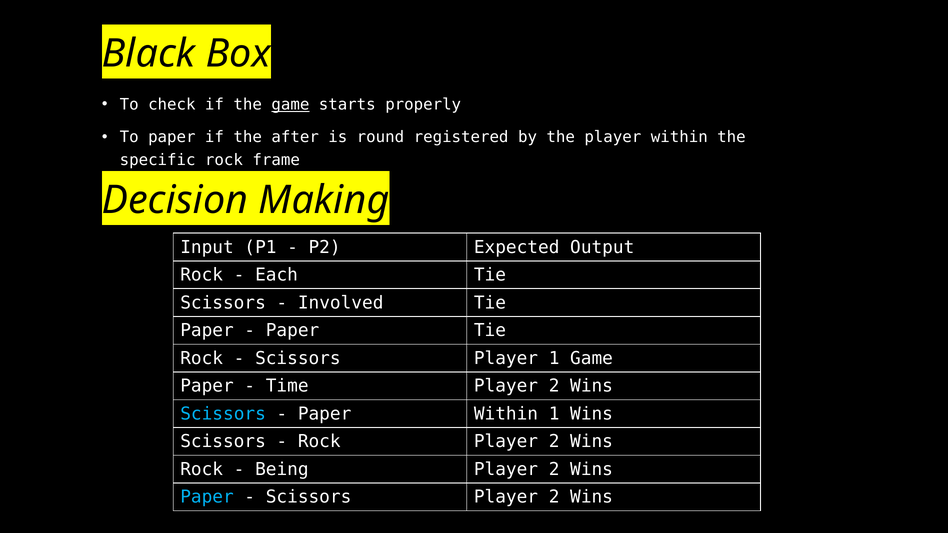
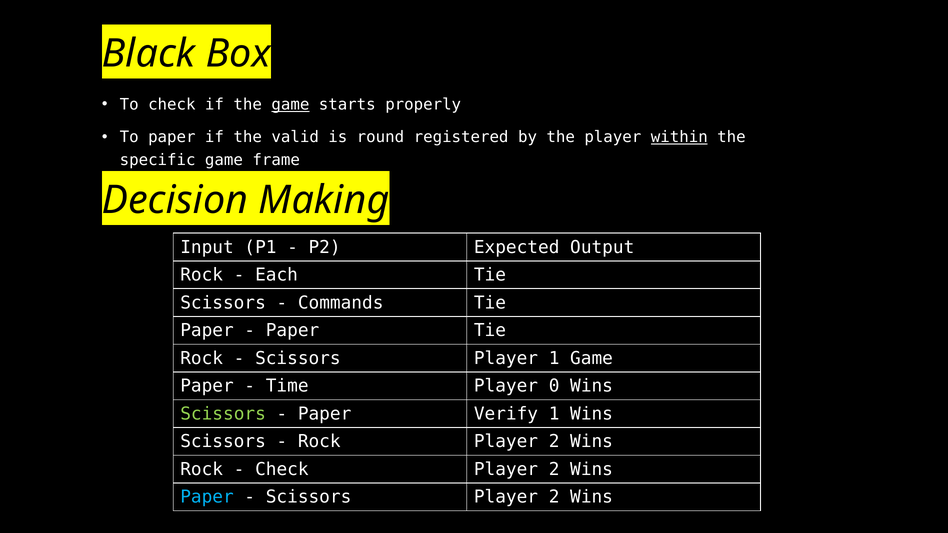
after: after -> valid (295, 137)
within underline: none -> present (679, 137)
specific rock: rock -> game (224, 160)
Involved: Involved -> Commands (341, 303)
2: 2 -> 0 (554, 386)
Scissors colour: light blue -> light green (223, 414)
Paper Within: Within -> Verify (506, 414)
Being: Being -> Check (282, 470)
